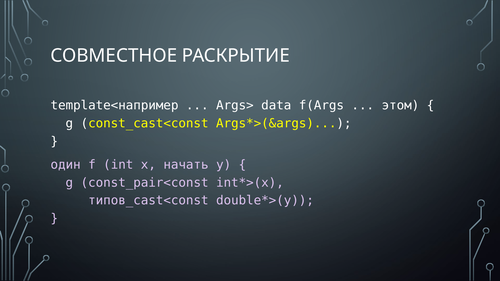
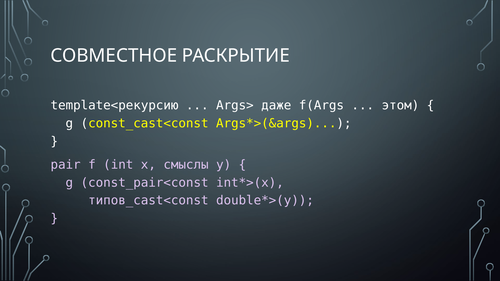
template<например: template<например -> template<рекурсию (115, 106)
data: data -> даже (276, 106)
один: один -> pair (66, 165)
начать: начать -> смыслы (186, 165)
